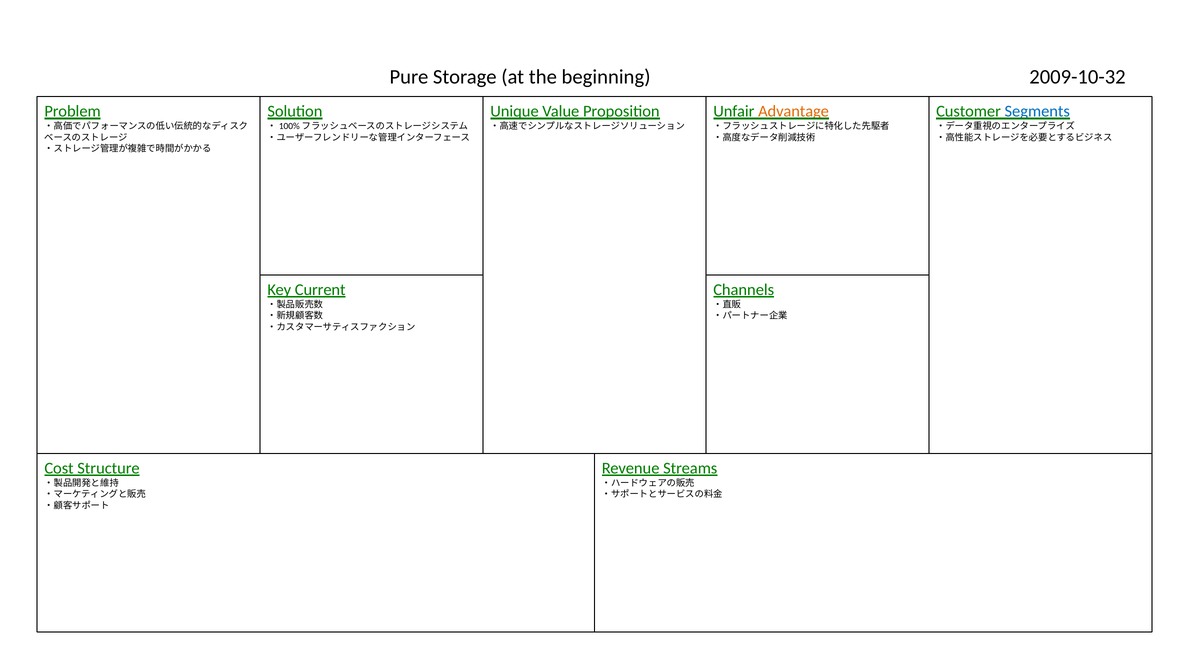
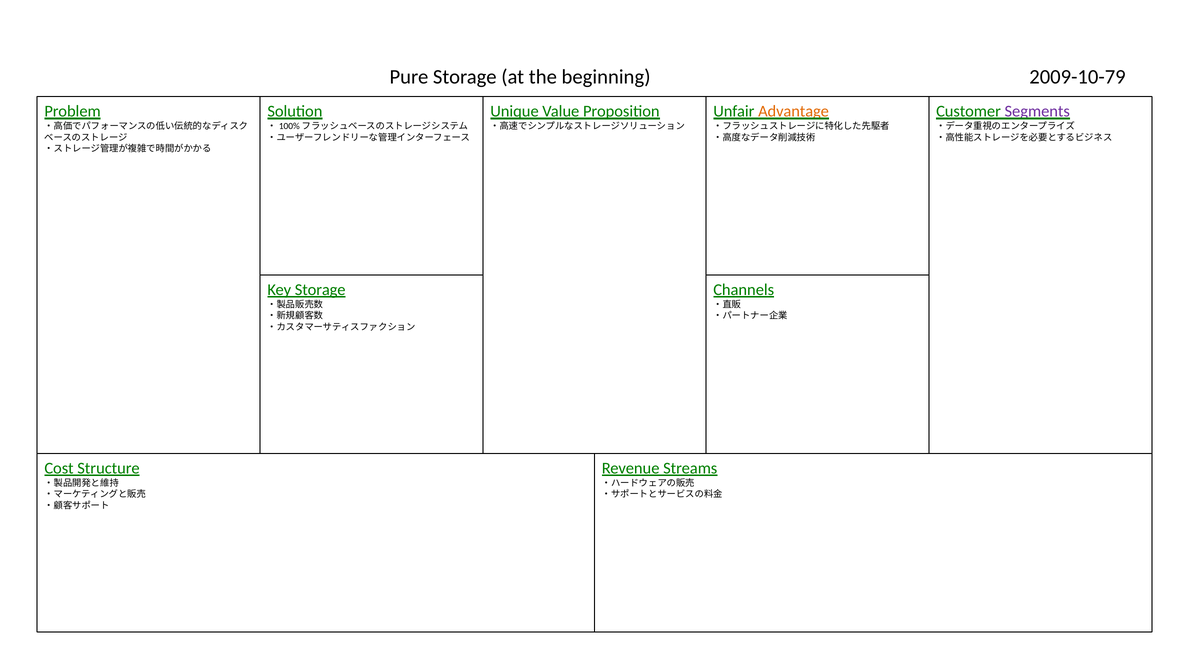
2009-10-32: 2009-10-32 -> 2009-10-79 (1077, 77)
Segments colour: blue -> purple (1037, 111)
Key Current: Current -> Storage (320, 290)
